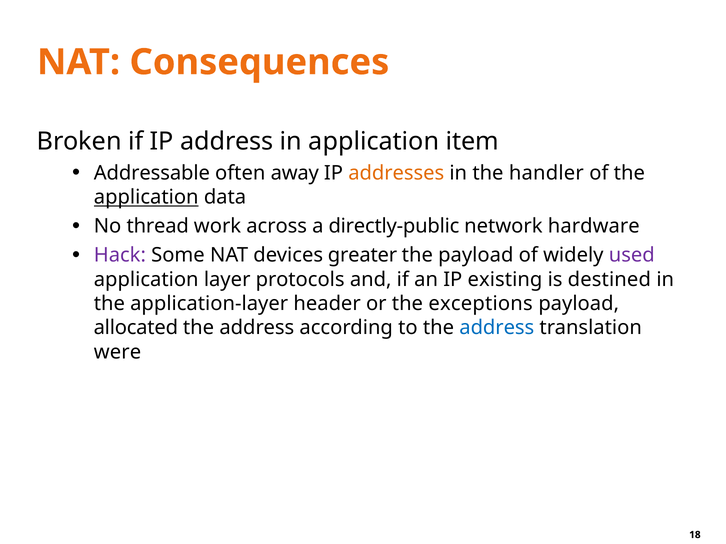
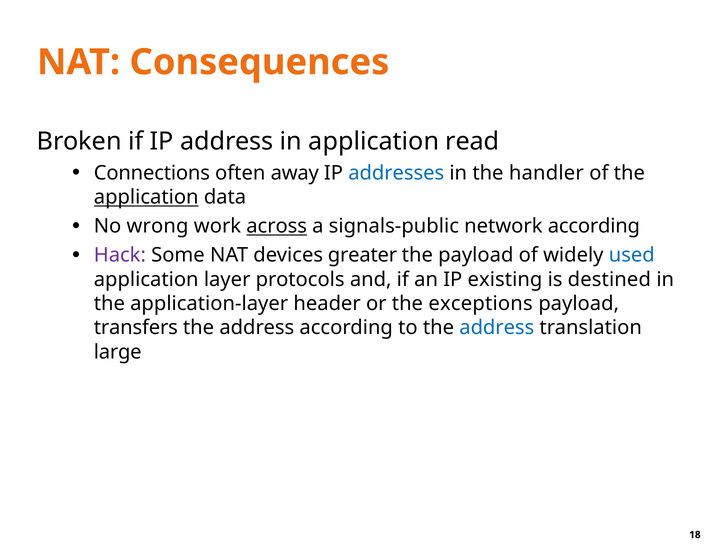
item: item -> read (472, 142)
Addressable: Addressable -> Connections (152, 173)
addresses colour: orange -> blue (396, 173)
thread: thread -> wrong (158, 226)
across underline: none -> present (277, 226)
directly-public: directly-public -> signals-public (394, 226)
network hardware: hardware -> according (594, 226)
used colour: purple -> blue (632, 256)
allocated: allocated -> transfers (136, 328)
were: were -> large (118, 352)
